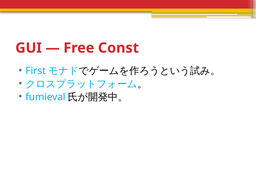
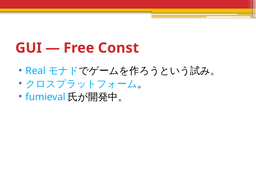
First: First -> Real (36, 71)
